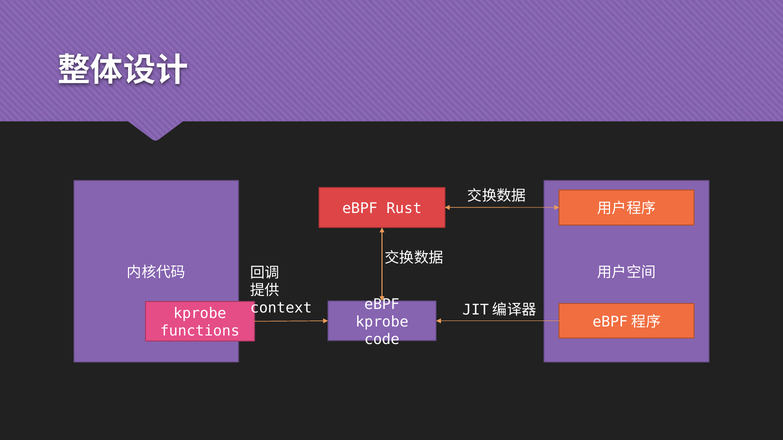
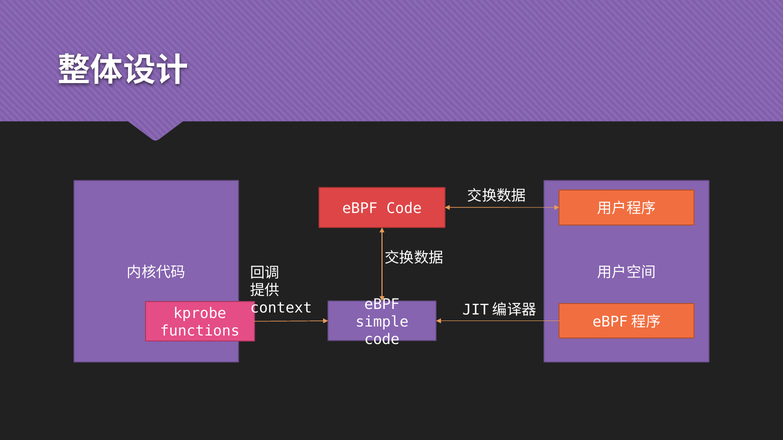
eBPF Rust: Rust -> Code (404, 209)
kprobe: kprobe -> simple (382, 322)
